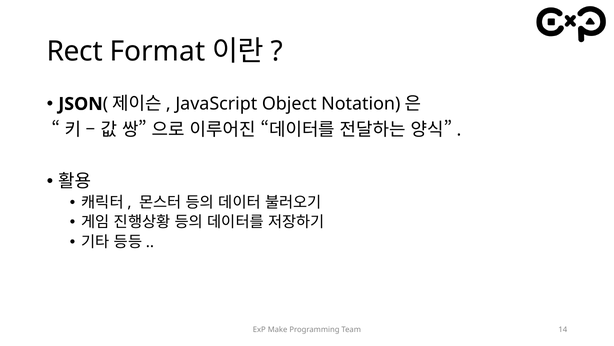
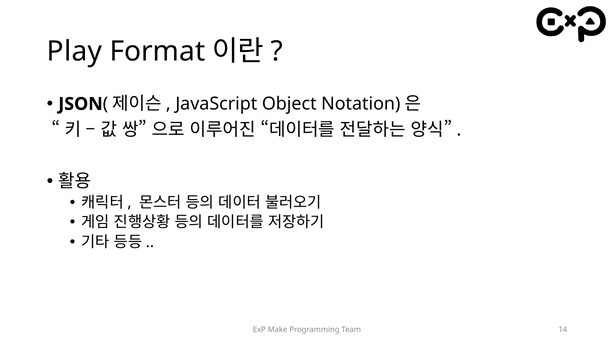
Rect: Rect -> Play (74, 52)
